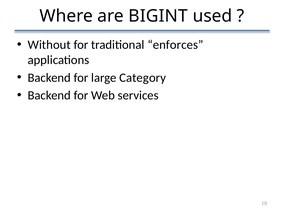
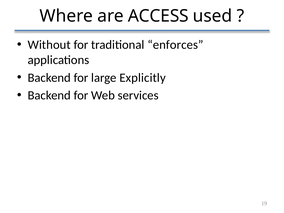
BIGINT: BIGINT -> ACCESS (158, 16)
Category: Category -> Explicitly (143, 78)
